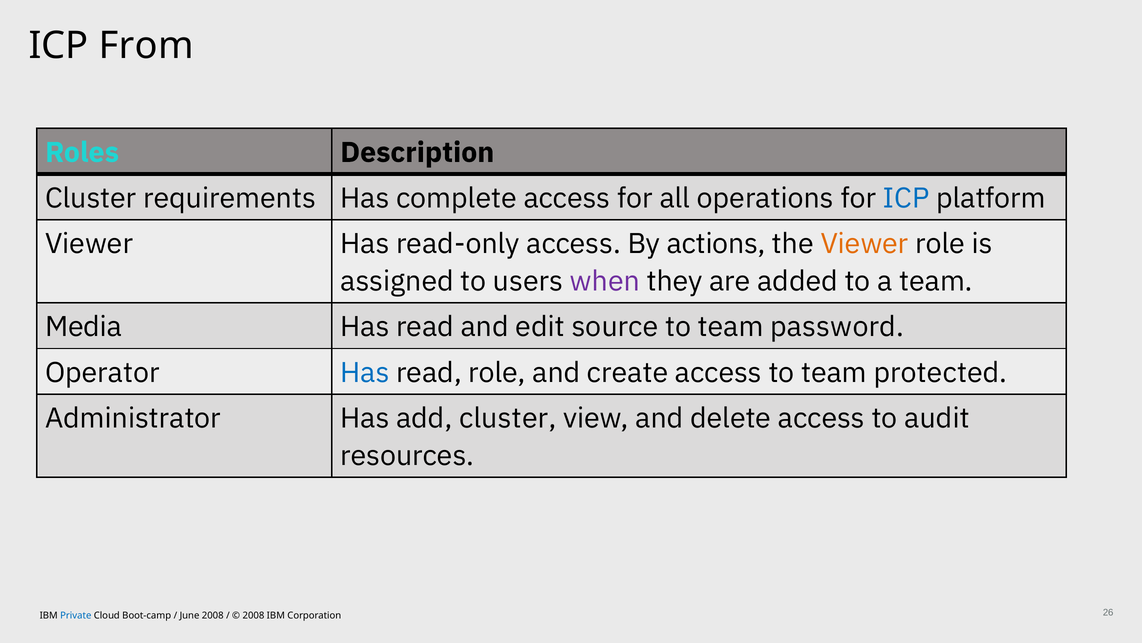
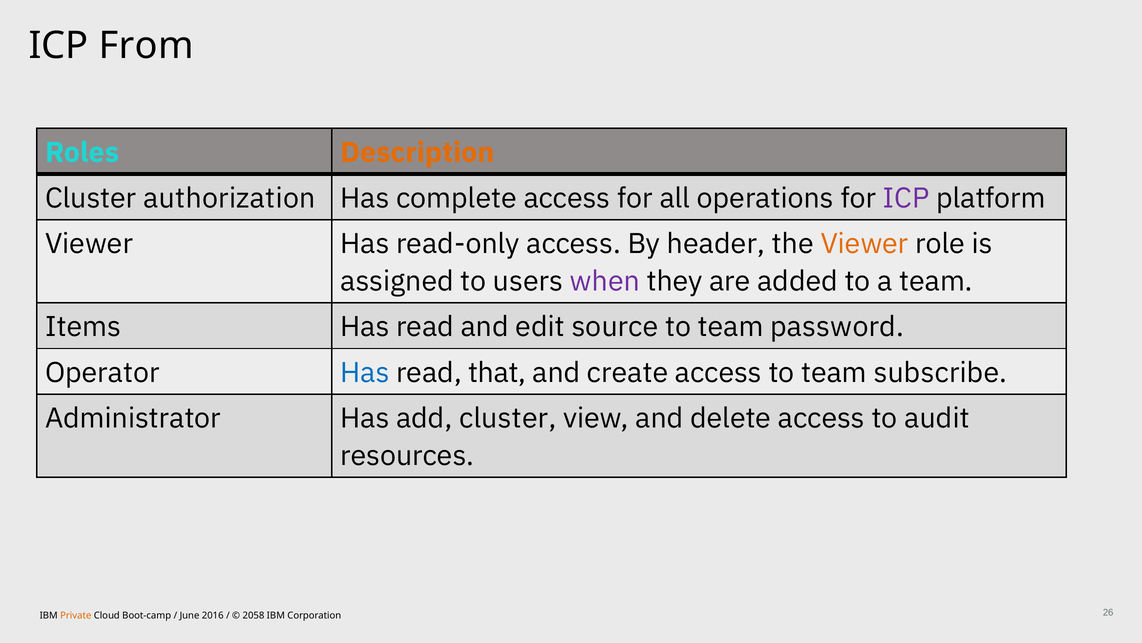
Description colour: black -> orange (417, 152)
requirements: requirements -> authorization (229, 198)
ICP colour: blue -> purple (906, 198)
actions: actions -> header (716, 244)
Media: Media -> Items (83, 327)
read role: role -> that (497, 372)
protected: protected -> subscribe (940, 372)
Private colour: blue -> orange (76, 615)
June 2008: 2008 -> 2016 (213, 615)
2008: 2008 -> 2058 (253, 615)
